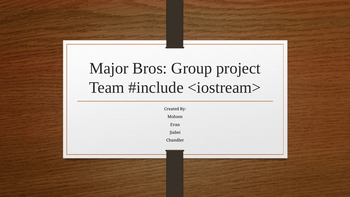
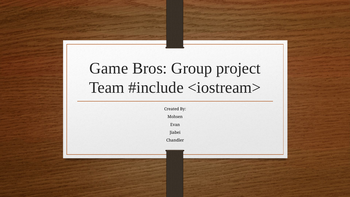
Major: Major -> Game (109, 68)
